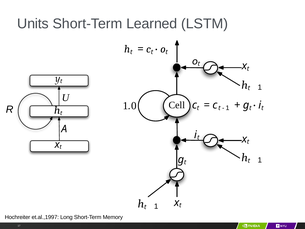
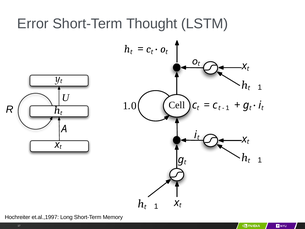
Units: Units -> Error (33, 24)
Learned: Learned -> Thought (152, 24)
